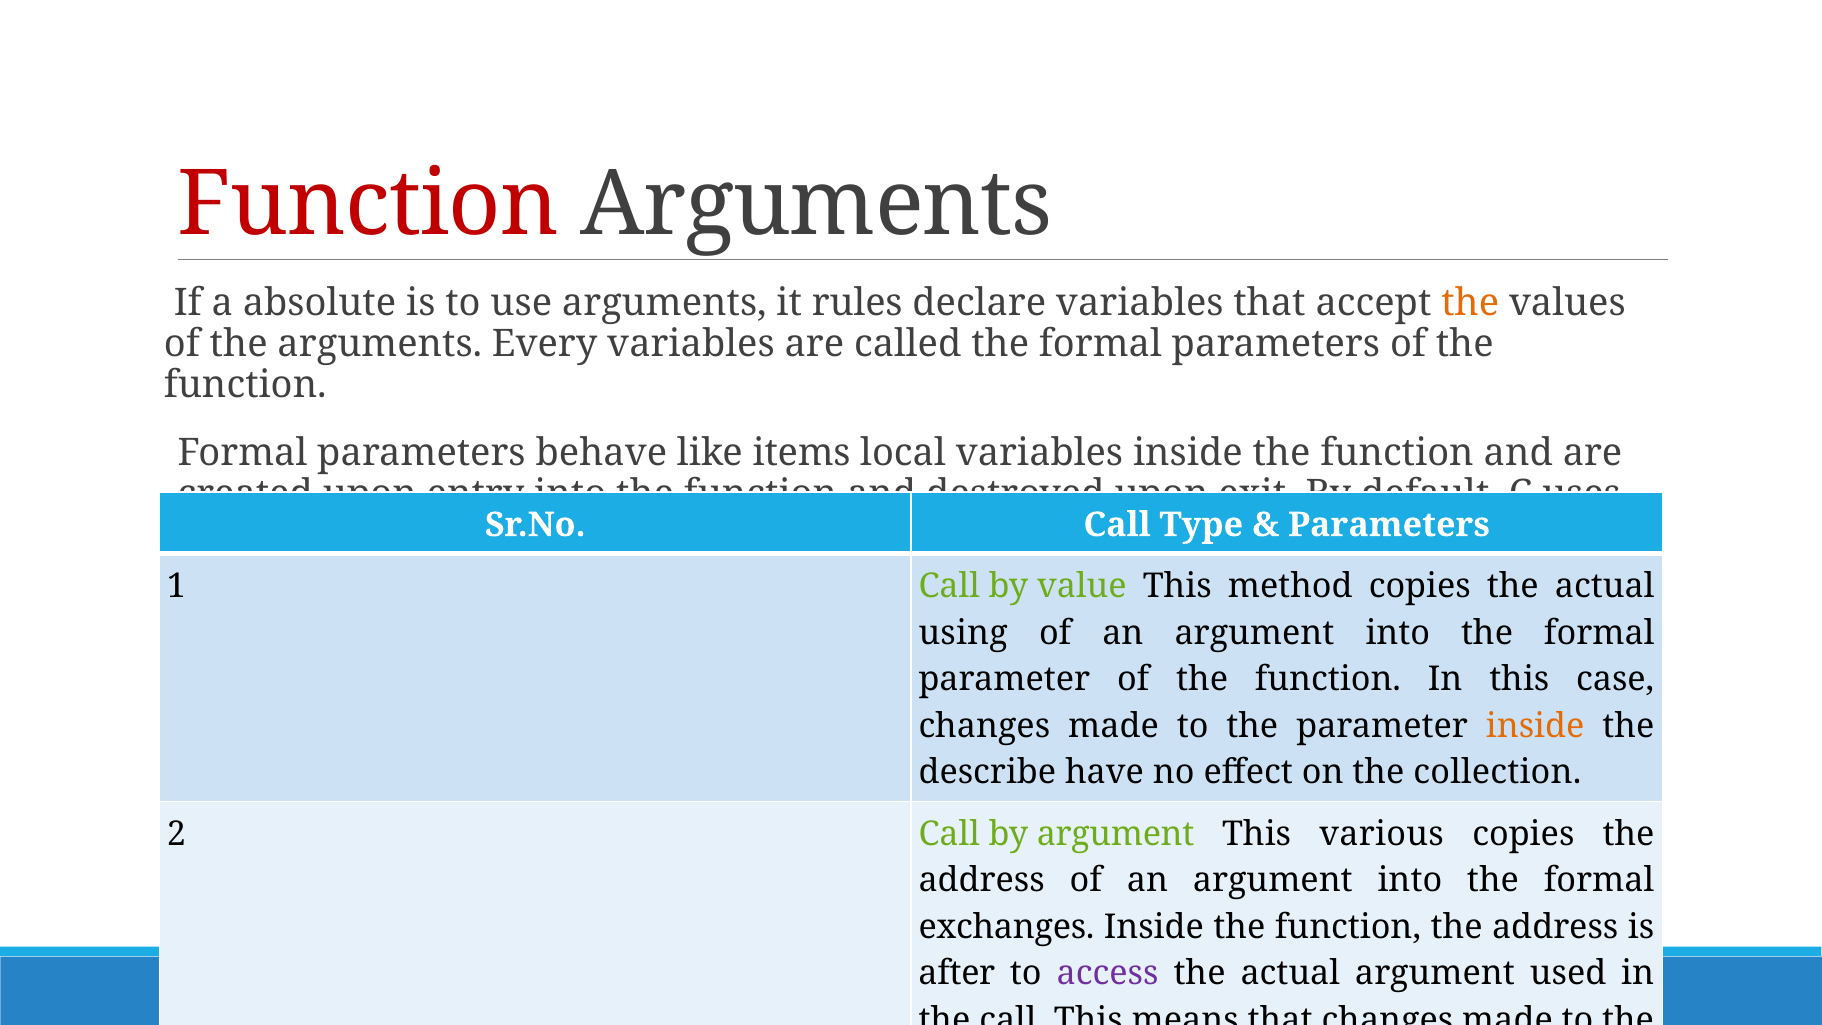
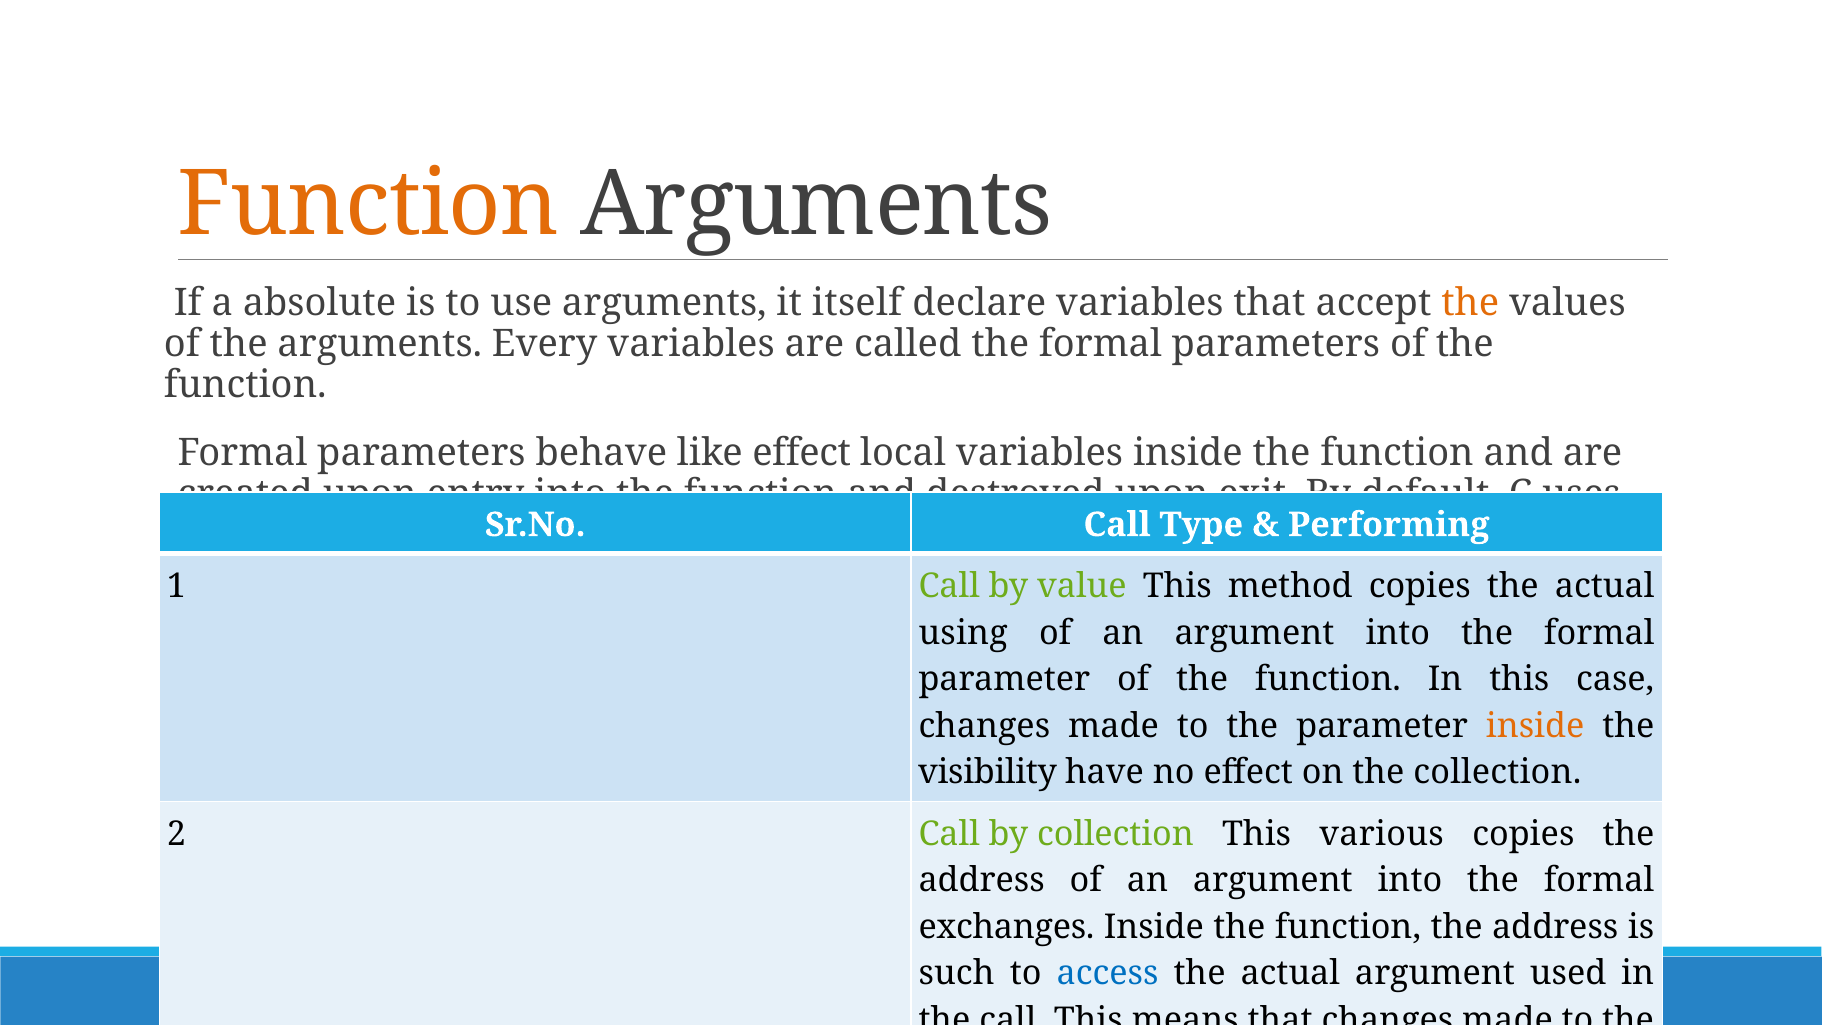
Function colour: red -> orange (368, 204)
rules: rules -> itself (857, 303)
like items: items -> effect (802, 453)
Parameters: Parameters -> Performing (1389, 525)
describe: describe -> visibility (988, 772)
by argument: argument -> collection (1115, 834)
after: after -> such (957, 974)
access colour: purple -> blue (1108, 974)
